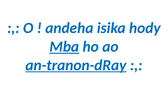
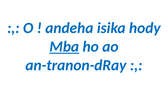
an-tranon-dRay underline: present -> none (76, 65)
